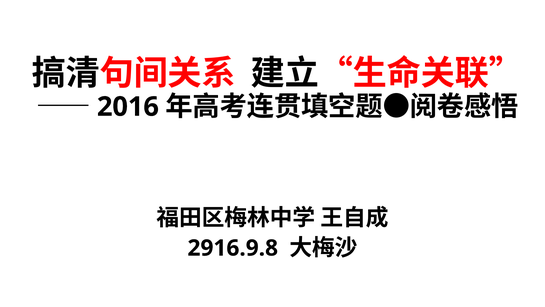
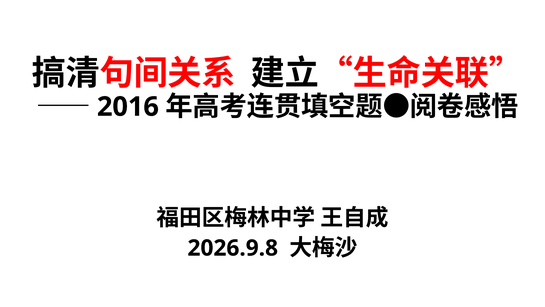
2916.9.8: 2916.9.8 -> 2026.9.8 (233, 248)
